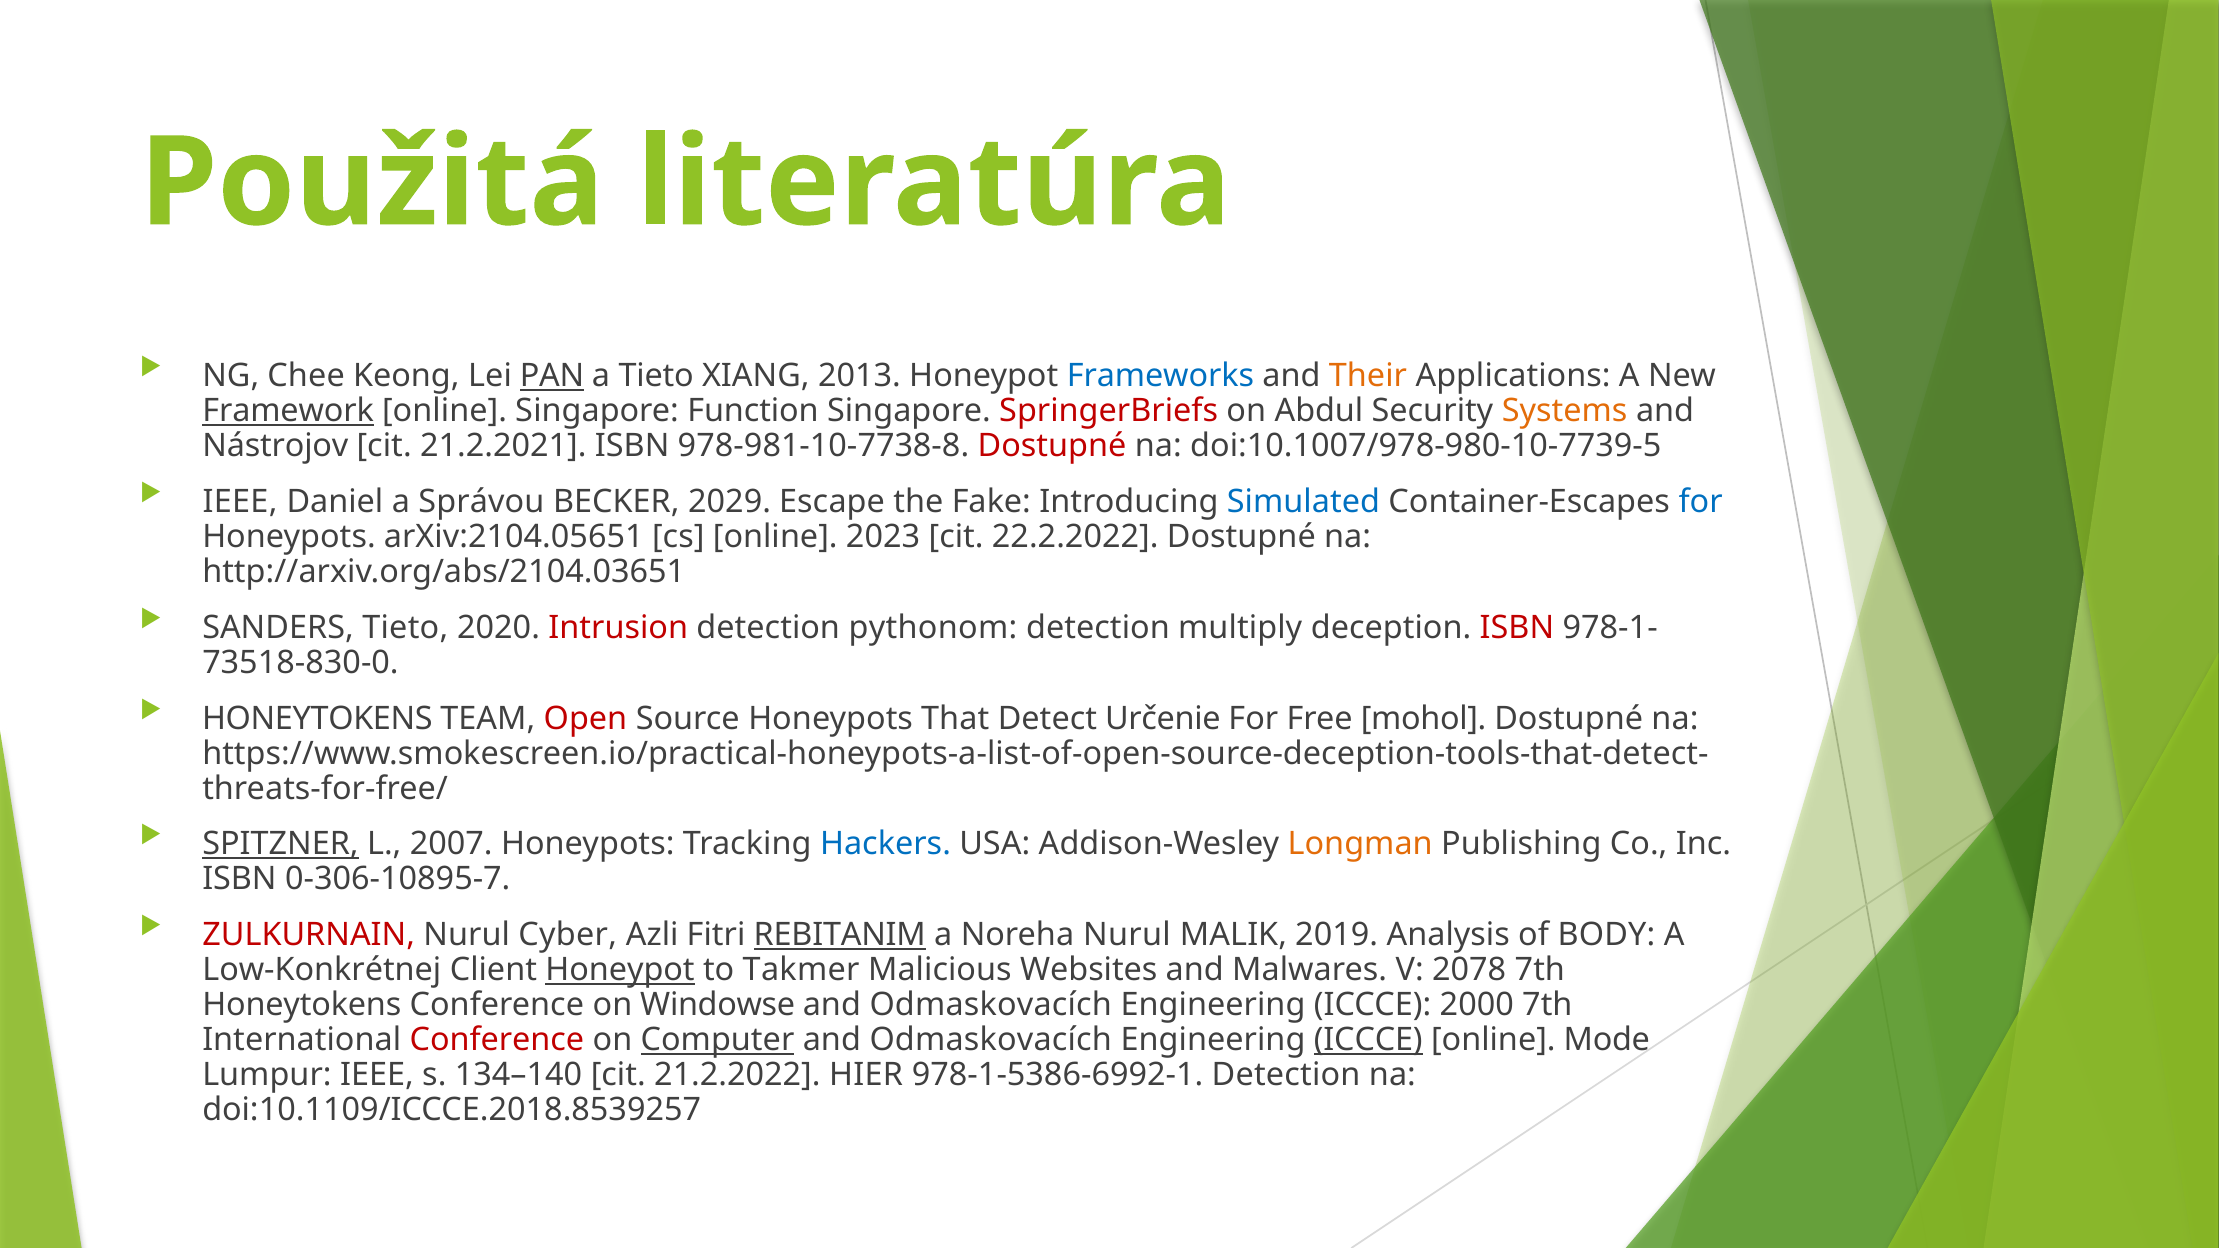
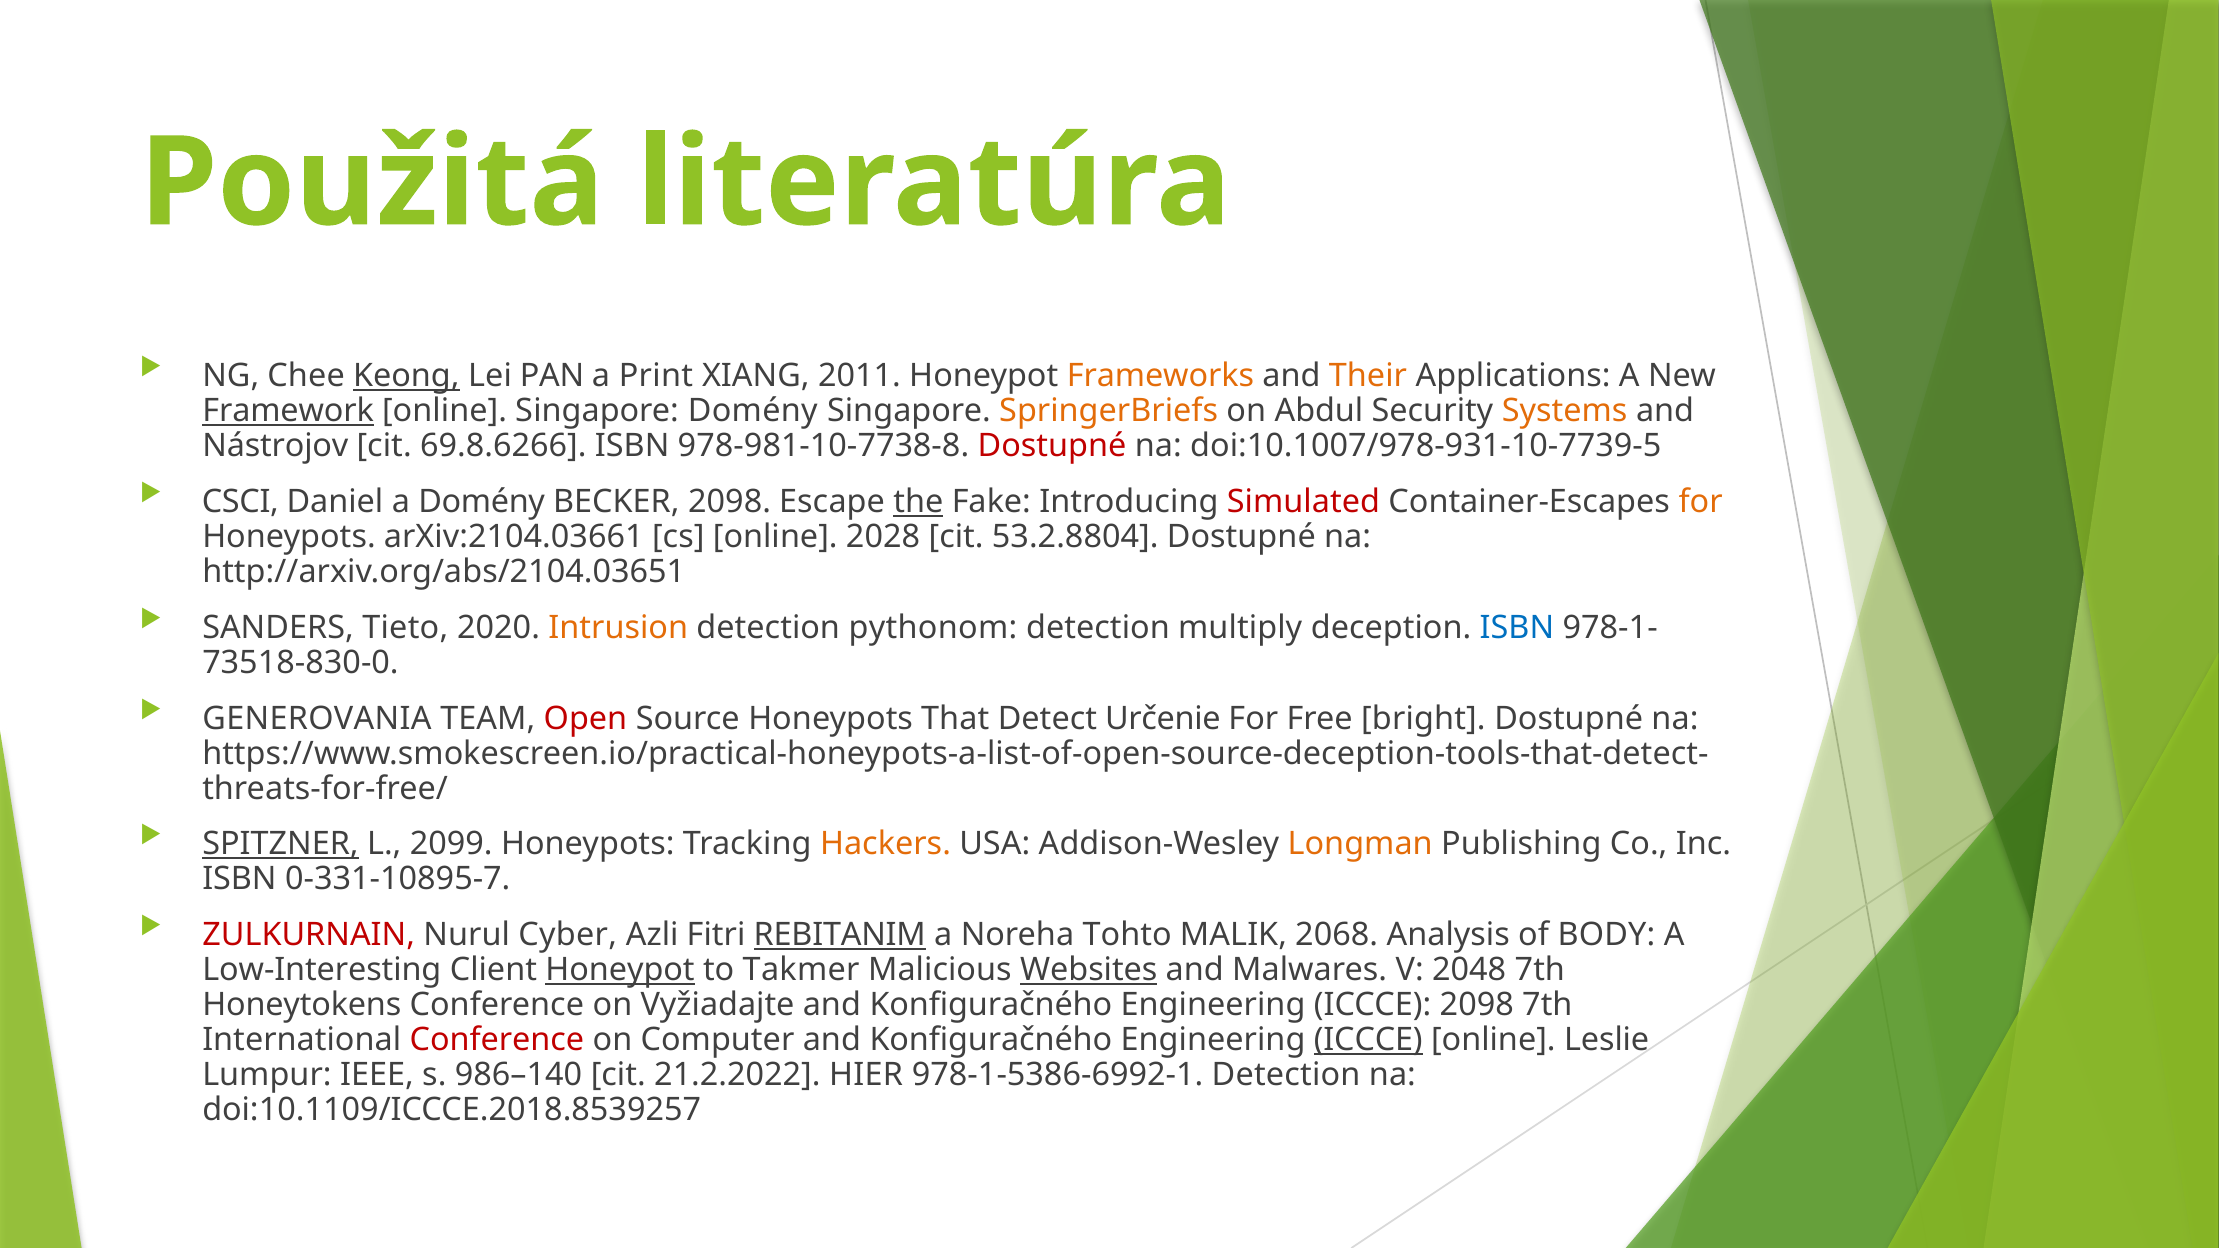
Keong underline: none -> present (406, 376)
PAN underline: present -> none (552, 376)
a Tieto: Tieto -> Print (656, 376)
2013: 2013 -> 2011 (859, 376)
Frameworks colour: blue -> orange (1160, 376)
Singapore Function: Function -> Domény (753, 411)
SpringerBriefs colour: red -> orange (1109, 411)
21.2.2021: 21.2.2021 -> 69.8.6266 (503, 446)
doi:10.1007/978-980-10-7739-5: doi:10.1007/978-980-10-7739-5 -> doi:10.1007/978-931-10-7739-5 (1426, 446)
IEEE: IEEE -> CSCI (240, 502)
a Správou: Správou -> Domény (482, 502)
BECKER 2029: 2029 -> 2098 (730, 502)
the underline: none -> present (918, 502)
Simulated colour: blue -> red (1303, 502)
for colour: blue -> orange (1701, 502)
arXiv:2104.05651: arXiv:2104.05651 -> arXiv:2104.03661 (514, 537)
2023: 2023 -> 2028 (883, 537)
22.2.2022: 22.2.2022 -> 53.2.8804 (1075, 537)
Intrusion colour: red -> orange (618, 628)
ISBN colour: red -> blue (1517, 628)
HONEYTOKENS: HONEYTOKENS -> GENEROVANIA (317, 719)
mohol: mohol -> bright (1423, 719)
2007: 2007 -> 2099 (451, 844)
Hackers colour: blue -> orange (885, 844)
0-306-10895-7: 0-306-10895-7 -> 0-331-10895-7 (398, 879)
Noreha Nurul: Nurul -> Tohto (1127, 935)
2019: 2019 -> 2068 (1337, 935)
Low-Konkrétnej: Low-Konkrétnej -> Low-Interesting (322, 970)
Websites underline: none -> present (1089, 970)
2078: 2078 -> 2048 (1469, 970)
Windowse: Windowse -> Vyžiadajte (718, 1005)
Odmaskovacích: Odmaskovacích -> Konfiguračného (991, 1005)
ICCCE 2000: 2000 -> 2098 (1477, 1005)
Computer underline: present -> none (717, 1040)
Odmaskovacích: Odmaskovacích -> Konfiguračného (991, 1040)
Mode: Mode -> Leslie (1607, 1040)
134–140: 134–140 -> 986–140 (518, 1075)
